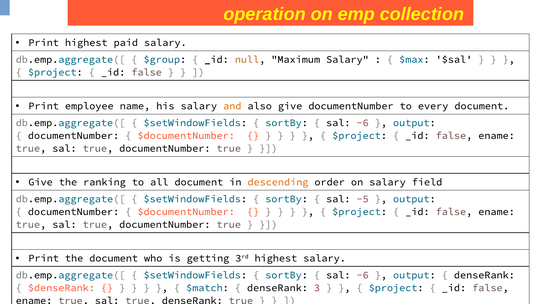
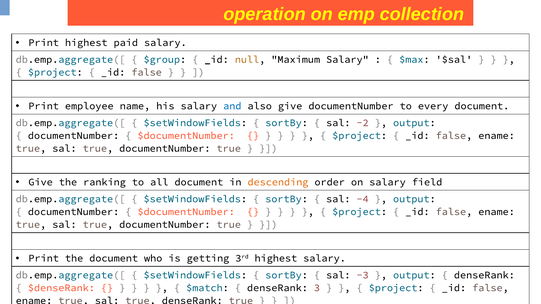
and colour: orange -> blue (232, 106)
-6: -6 -> -2 (363, 123)
-5: -5 -> -4 (363, 199)
-6: -6 -> -3 (363, 275)
